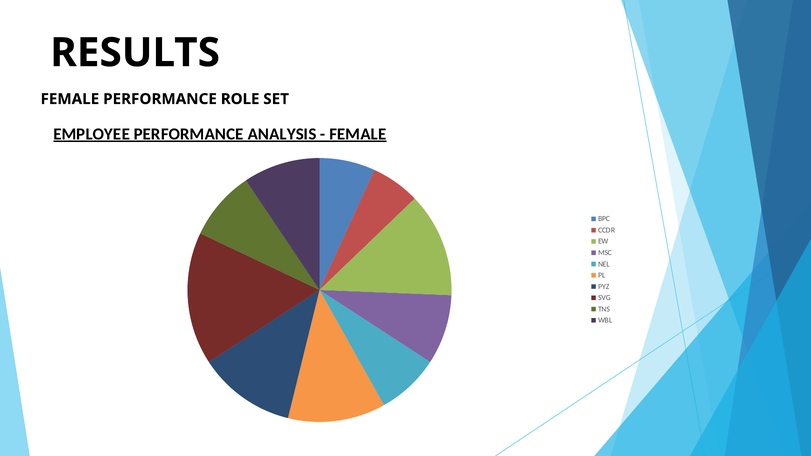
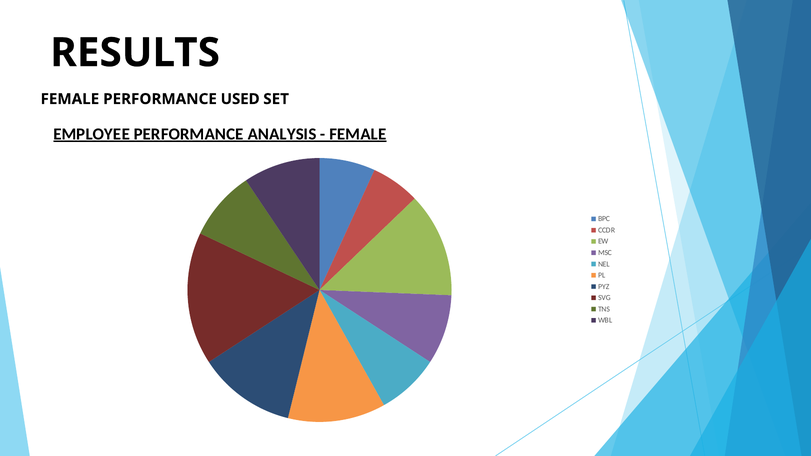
ROLE: ROLE -> USED (240, 99)
